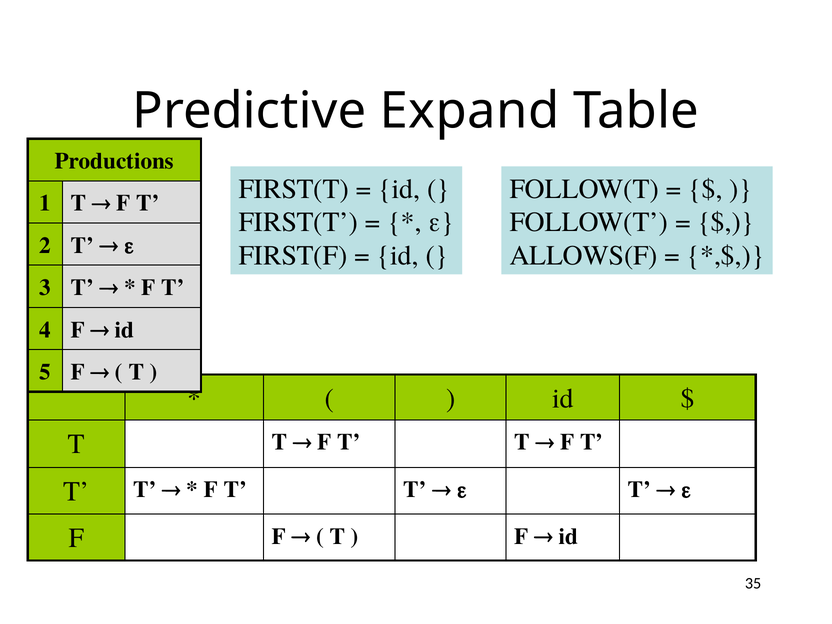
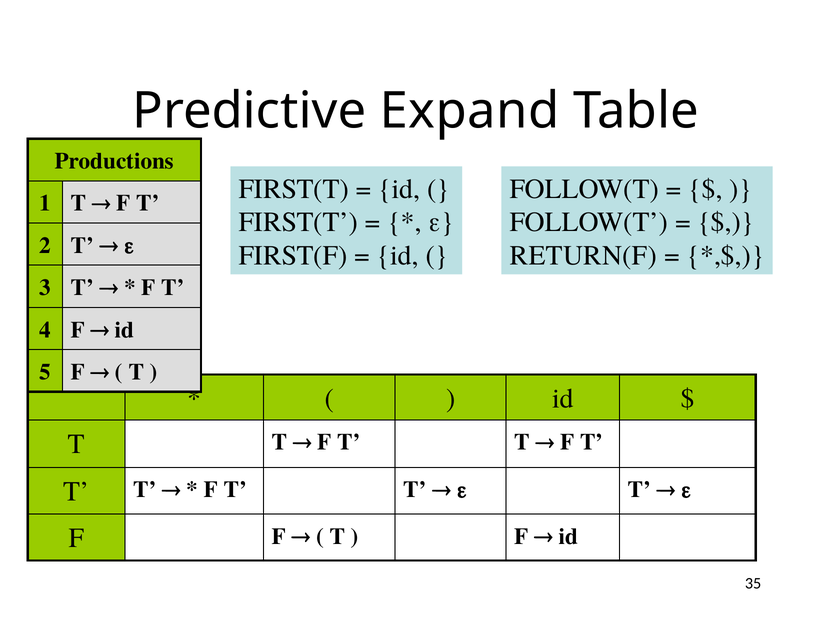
ALLOWS(F: ALLOWS(F -> RETURN(F (583, 256)
